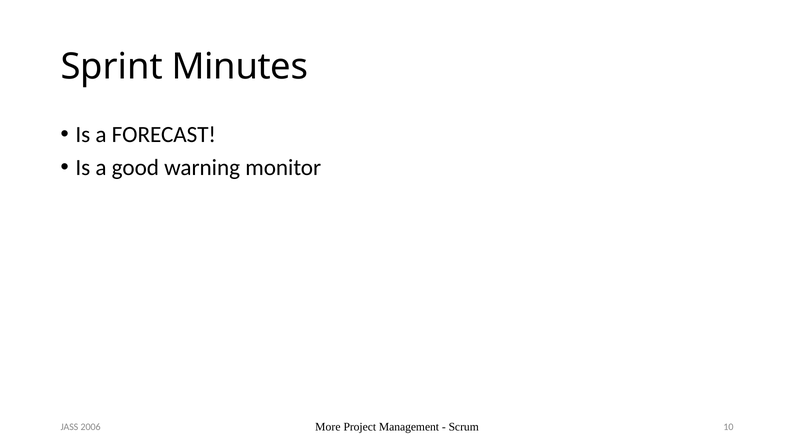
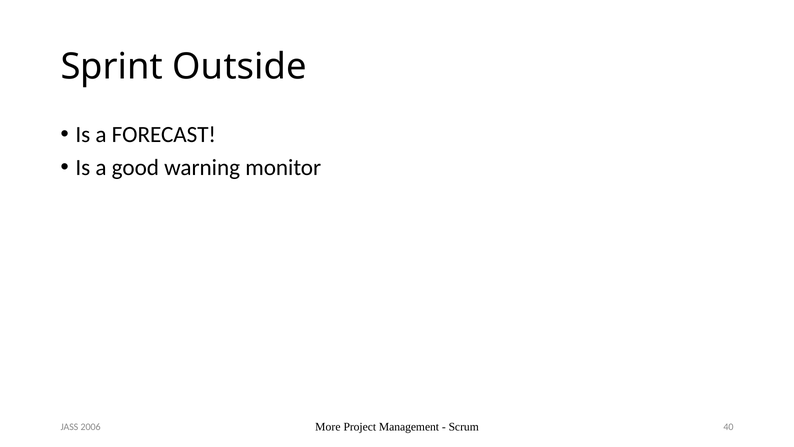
Minutes: Minutes -> Outside (240, 67)
10: 10 -> 40 (728, 426)
